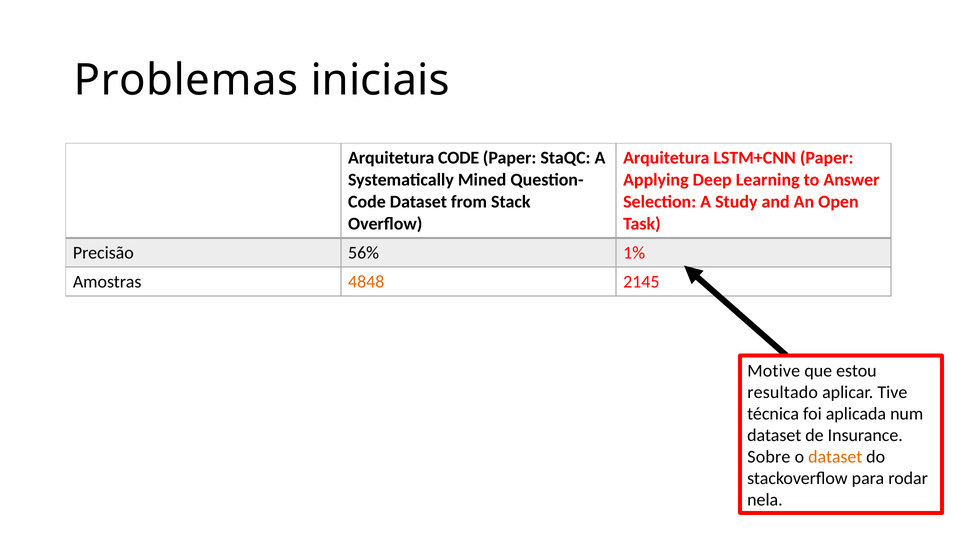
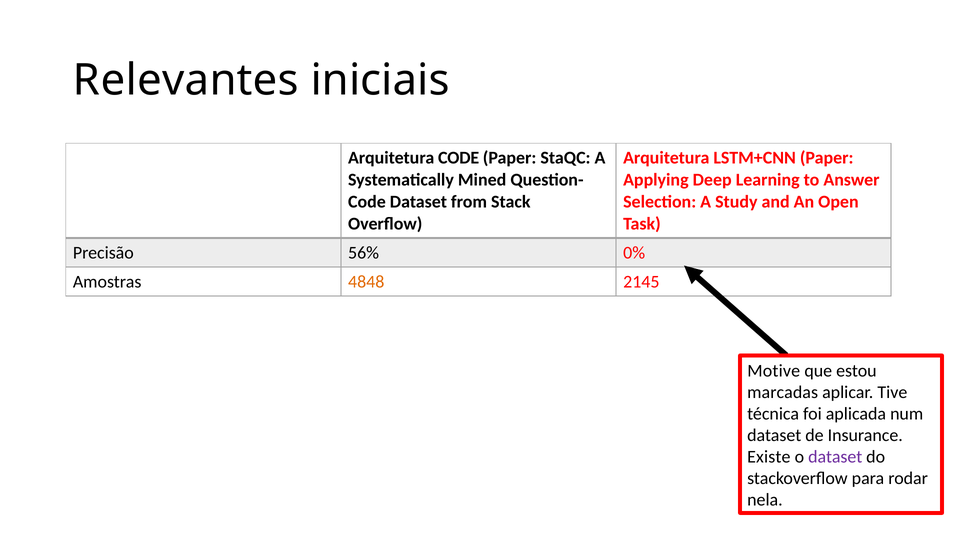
Problemas: Problemas -> Relevantes (186, 80)
1%: 1% -> 0% (634, 253)
resultado: resultado -> marcadas (783, 393)
Sobre: Sobre -> Existe (769, 457)
dataset colour: orange -> purple (835, 457)
